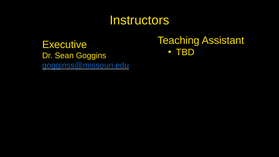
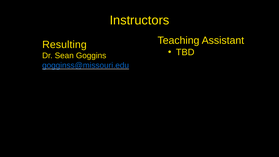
Executive: Executive -> Resulting (64, 45)
